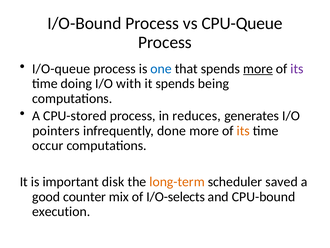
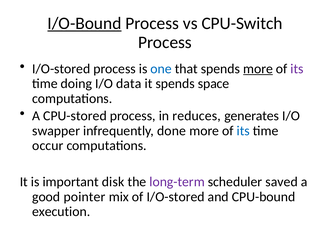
I/O-Bound underline: none -> present (84, 23)
CPU-Queue: CPU-Queue -> CPU-Switch (242, 23)
I/O-queue: I/O-queue -> I/O-stored (61, 69)
with: with -> data (129, 83)
being: being -> space (214, 83)
pointers: pointers -> swapper (56, 130)
its colour: orange -> blue (243, 130)
long-term colour: orange -> purple (177, 182)
counter: counter -> pointer (84, 196)
of I/O-selects: I/O-selects -> I/O-stored (176, 196)
